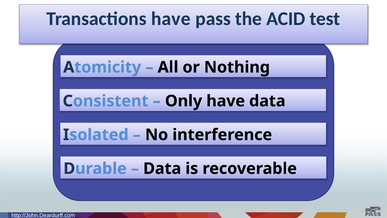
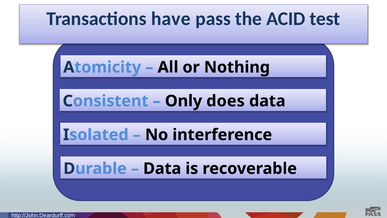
Only have: have -> does (226, 101)
